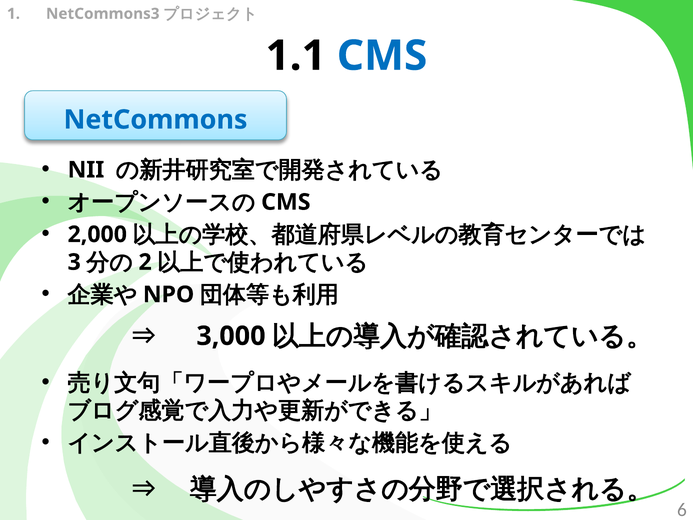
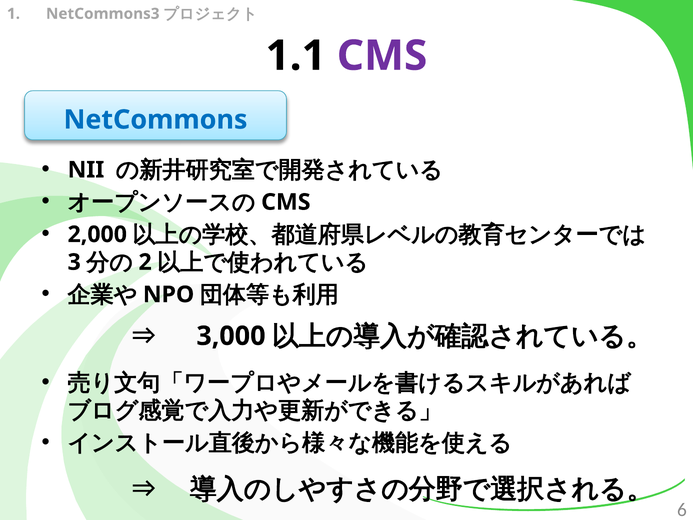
CMS colour: blue -> purple (382, 56)
